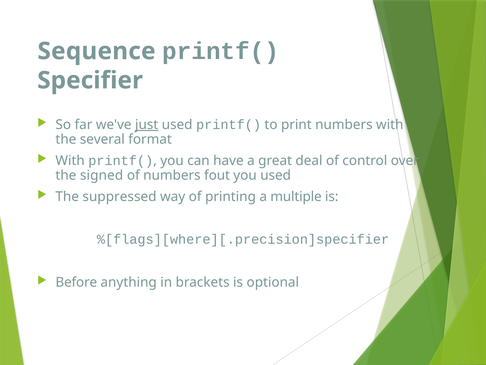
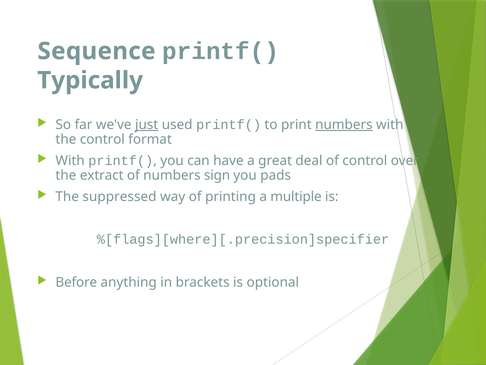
Specifier: Specifier -> Typically (90, 80)
numbers underline: none -> present (344, 125)
the several: several -> control (102, 139)
signed: signed -> extract (102, 175)
fout: fout -> sign (217, 175)
you used: used -> pads (276, 175)
